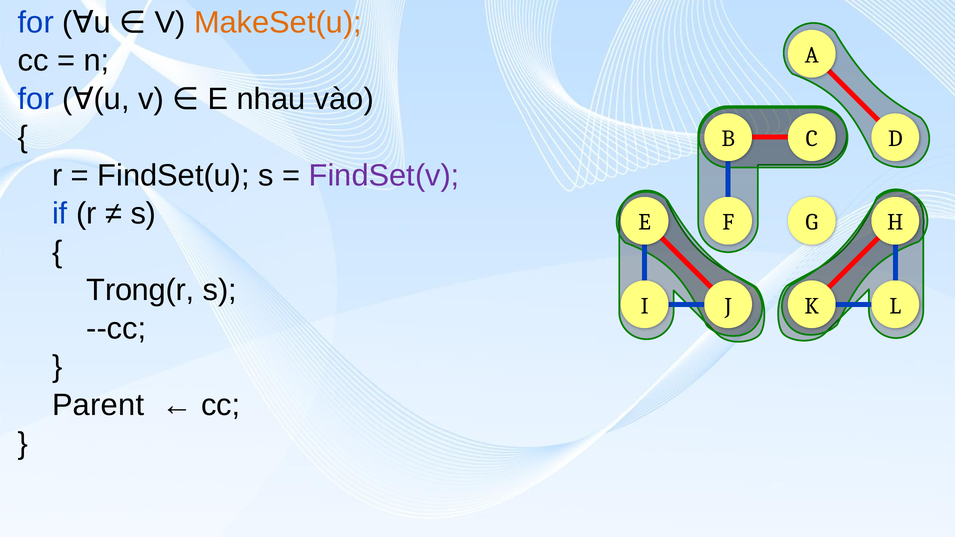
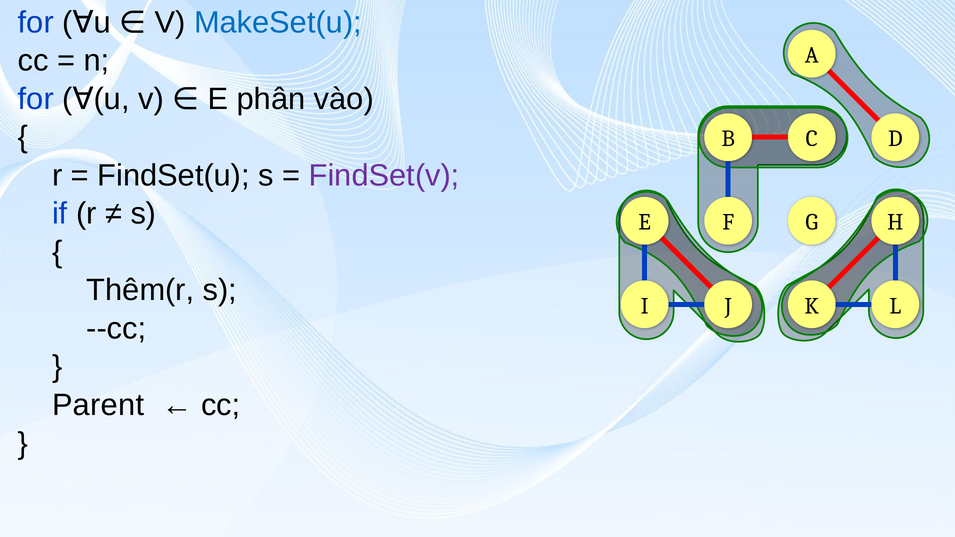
MakeSet(u colour: orange -> blue (278, 22)
nhau: nhau -> phân (271, 99)
Trong(r: Trong(r -> Thêm(r (140, 290)
